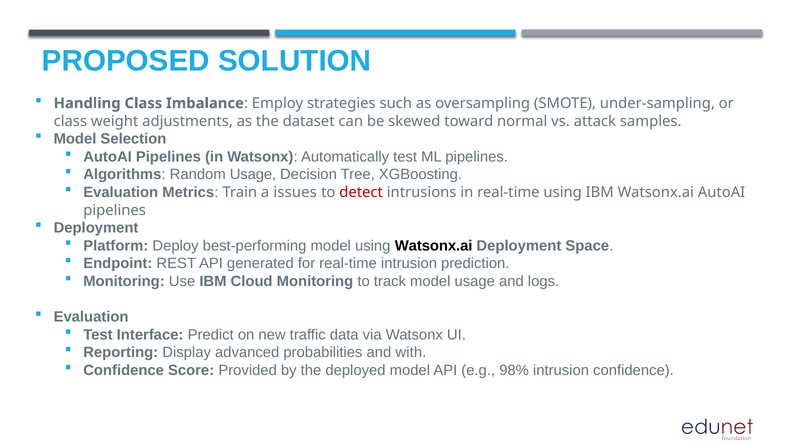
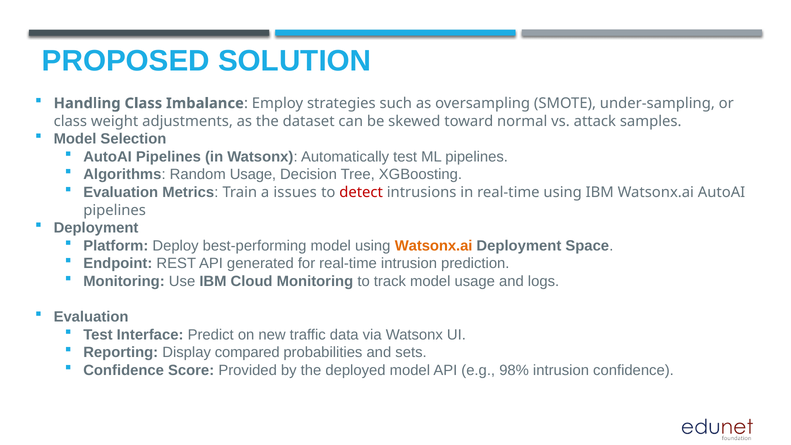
Watsonx.ai colour: black -> orange (434, 246)
advanced: advanced -> compared (247, 352)
with: with -> sets (411, 352)
